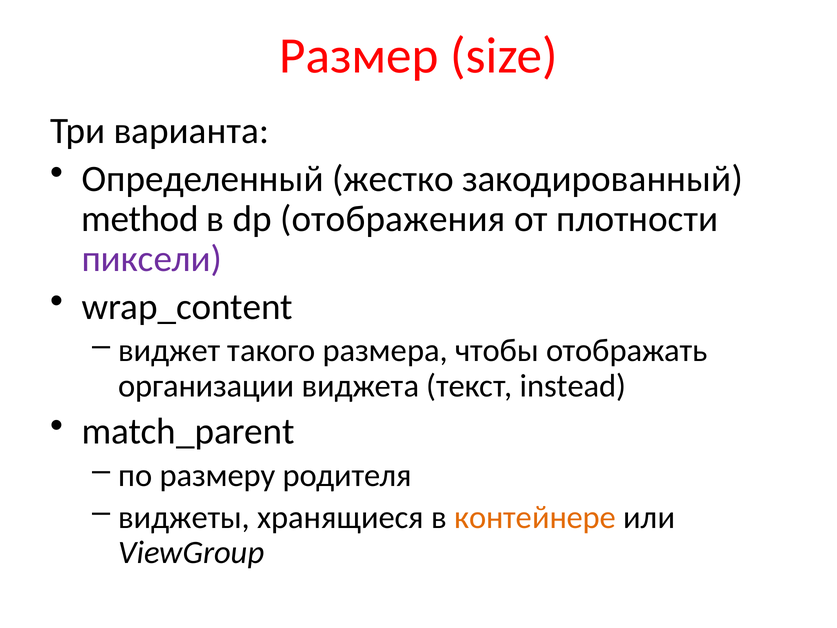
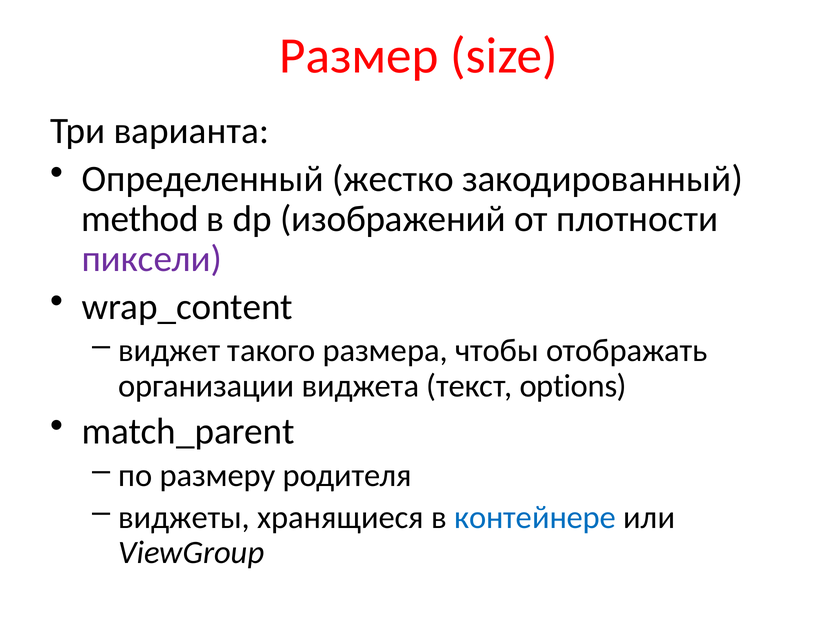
отображения: отображения -> изображений (393, 219)
instead: instead -> options (573, 386)
контейнере colour: orange -> blue (535, 517)
